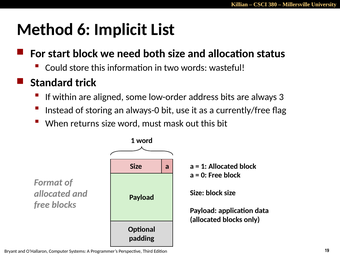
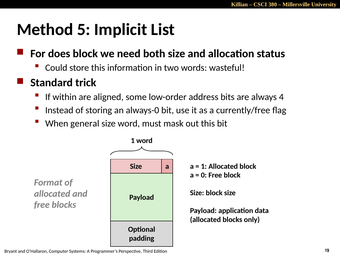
6: 6 -> 5 (84, 29)
start: start -> does (59, 54)
3: 3 -> 4 (281, 97)
returns: returns -> general (85, 123)
